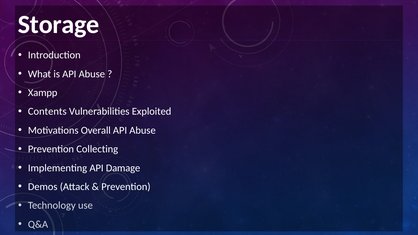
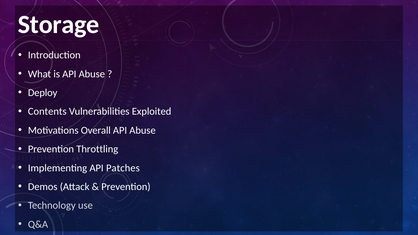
Xampp: Xampp -> Deploy (43, 93)
Collecting: Collecting -> Throttling (97, 149)
Damage: Damage -> Patches (123, 168)
